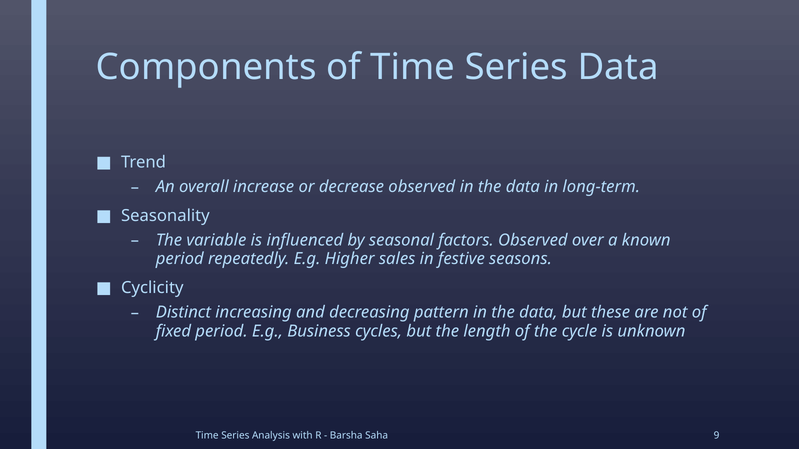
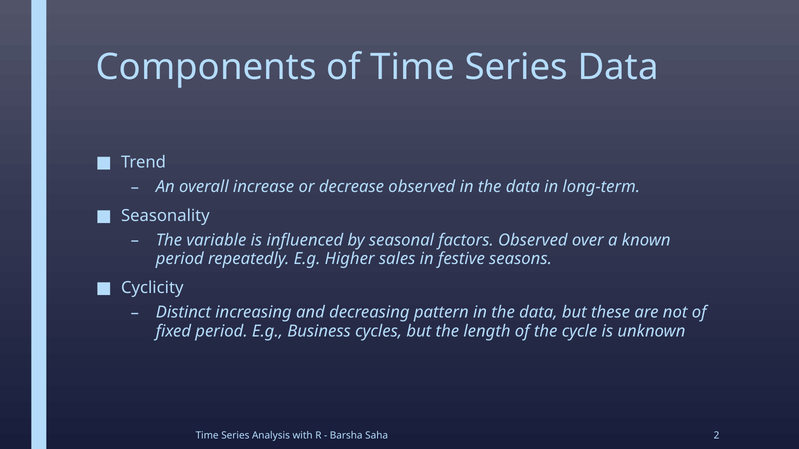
9: 9 -> 2 (717, 436)
